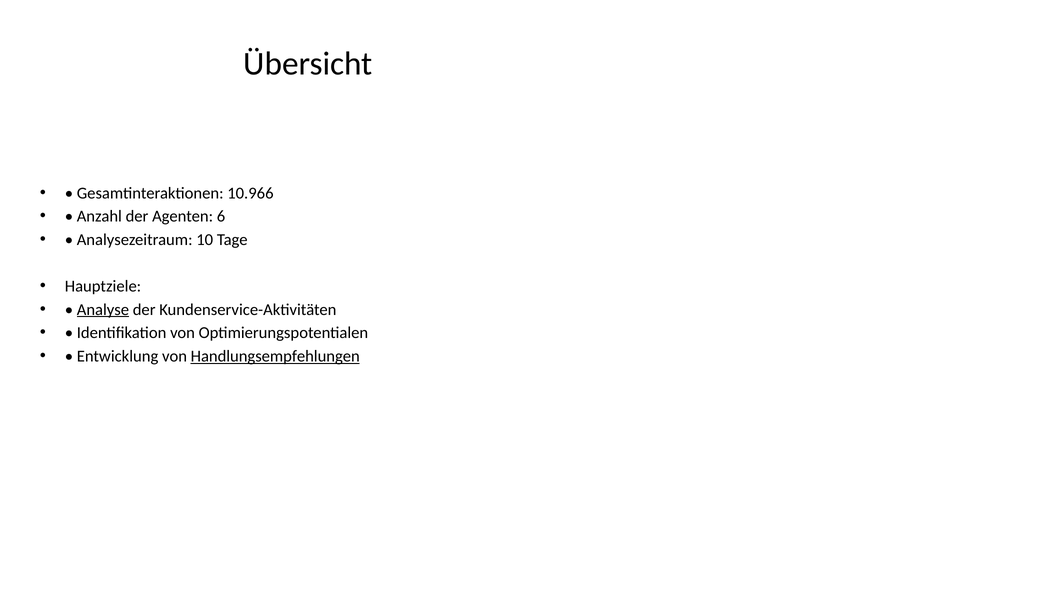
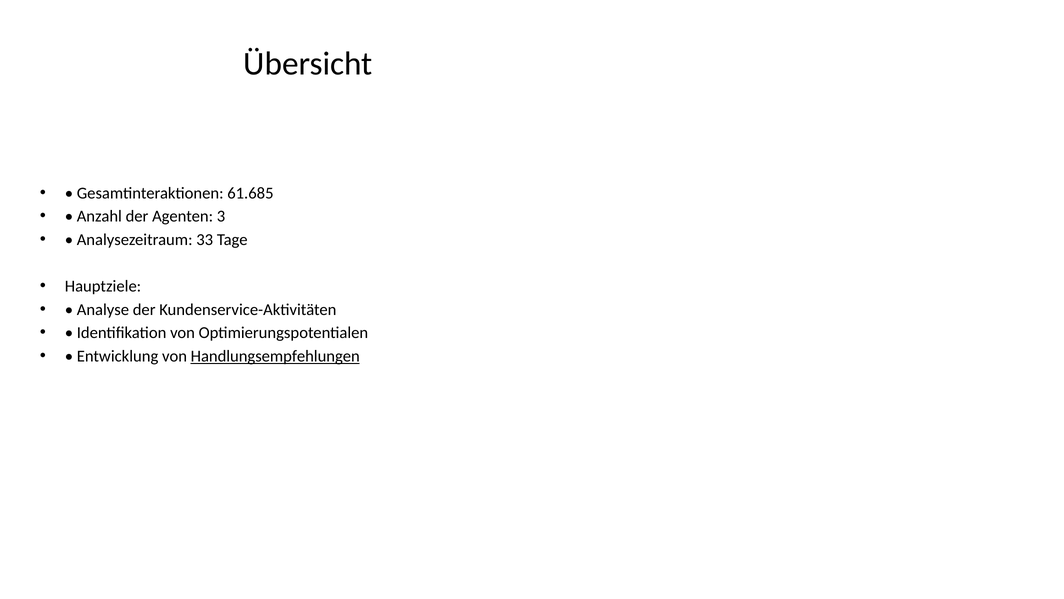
10.966: 10.966 -> 61.685 (250, 193)
6: 6 -> 3 (221, 216)
10: 10 -> 33 (205, 239)
Analyse underline: present -> none (103, 309)
